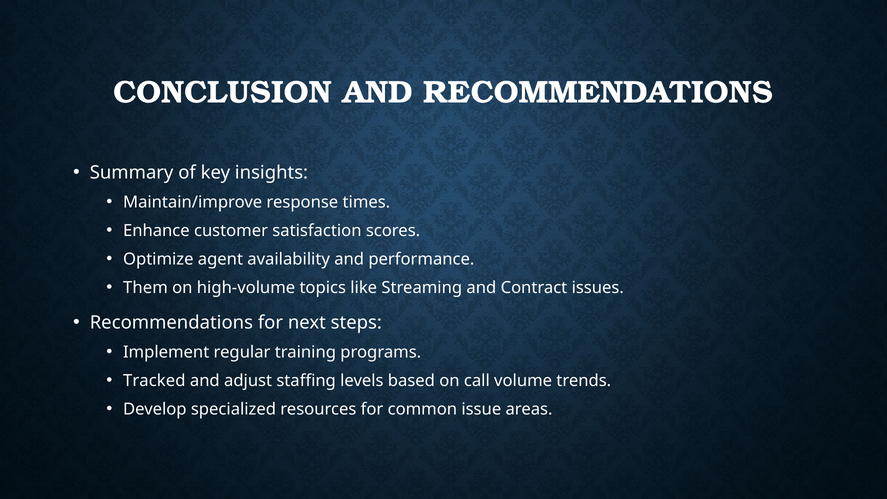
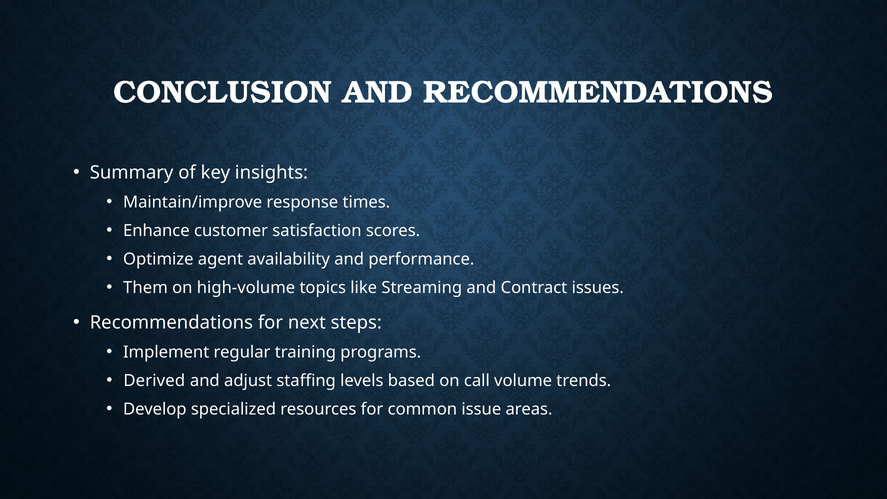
Tracked: Tracked -> Derived (154, 381)
